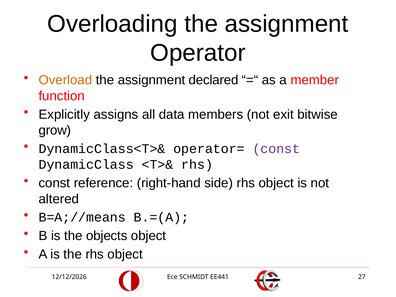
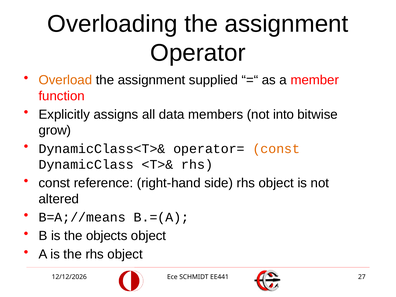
declared: declared -> supplied (214, 80)
exit: exit -> into (284, 114)
const colour: purple -> orange (276, 149)
